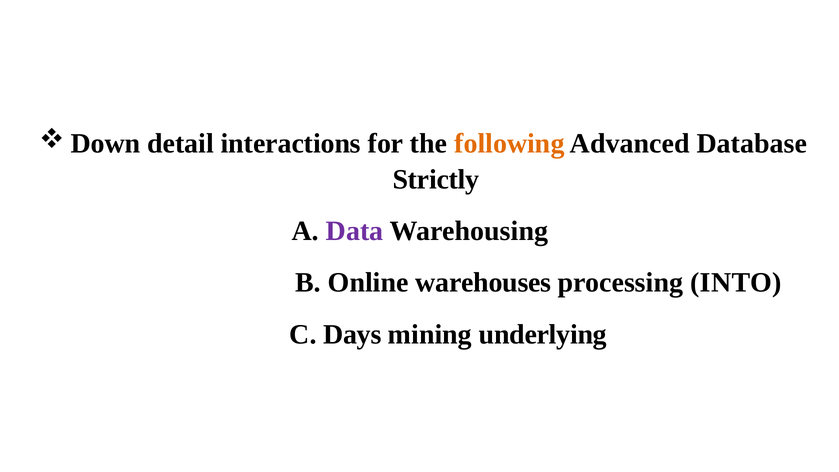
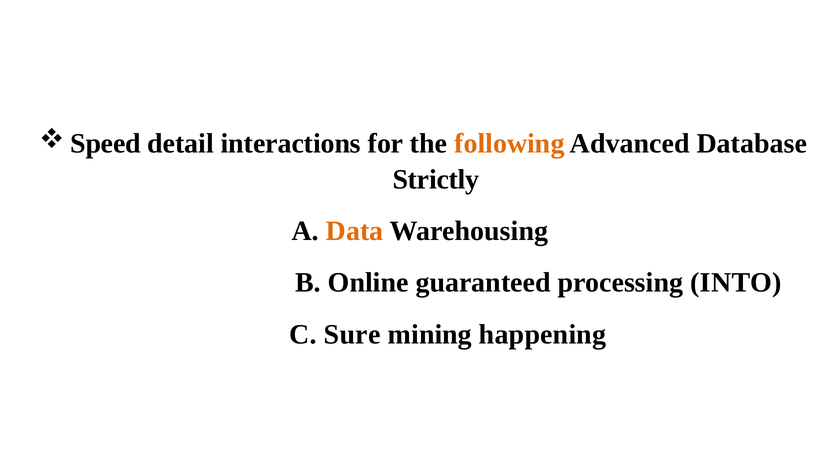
Down: Down -> Speed (106, 143)
Data colour: purple -> orange (355, 231)
warehouses: warehouses -> guaranteed (483, 283)
Days: Days -> Sure (352, 334)
underlying: underlying -> happening (543, 334)
